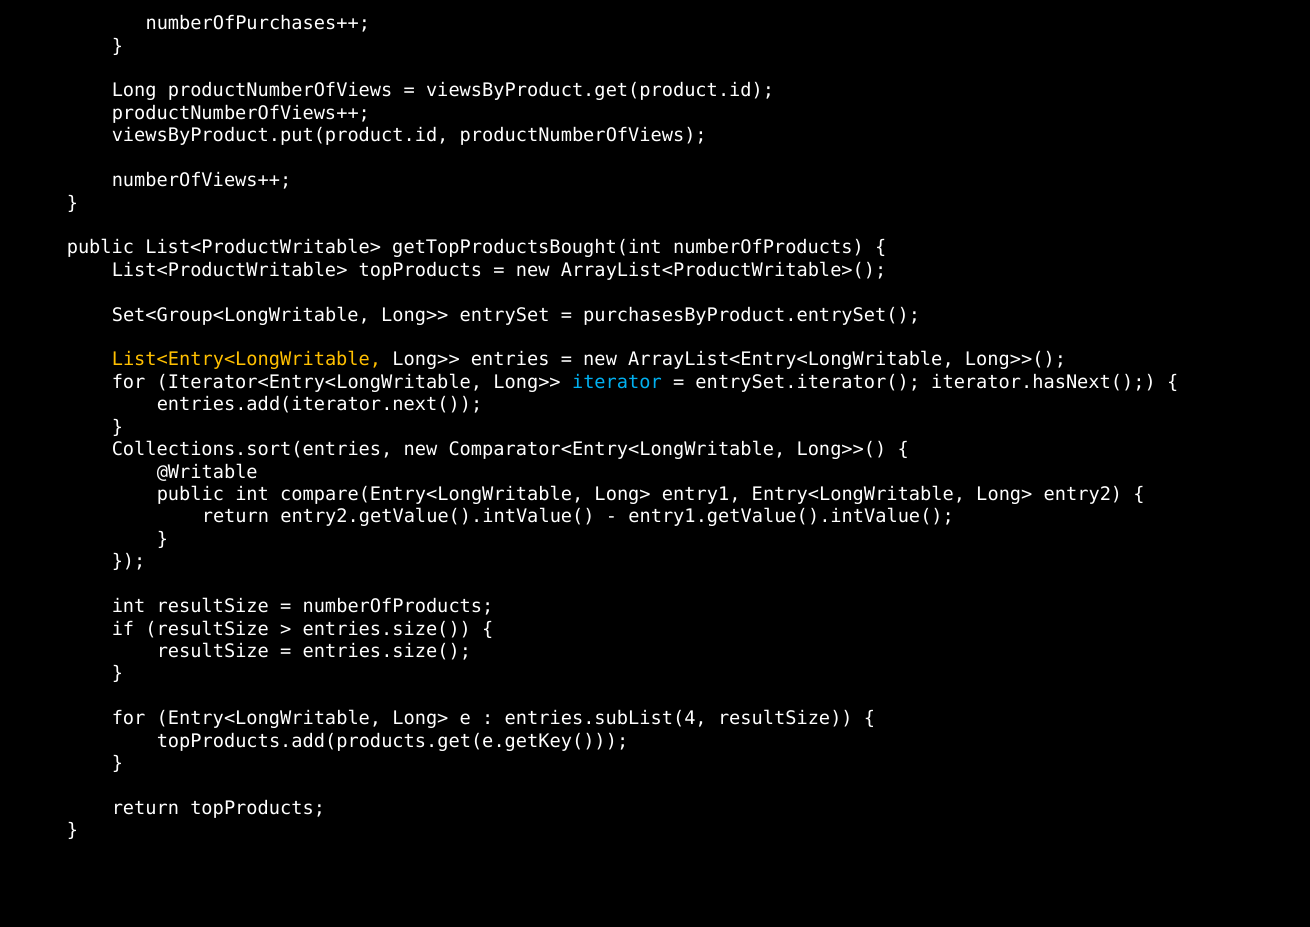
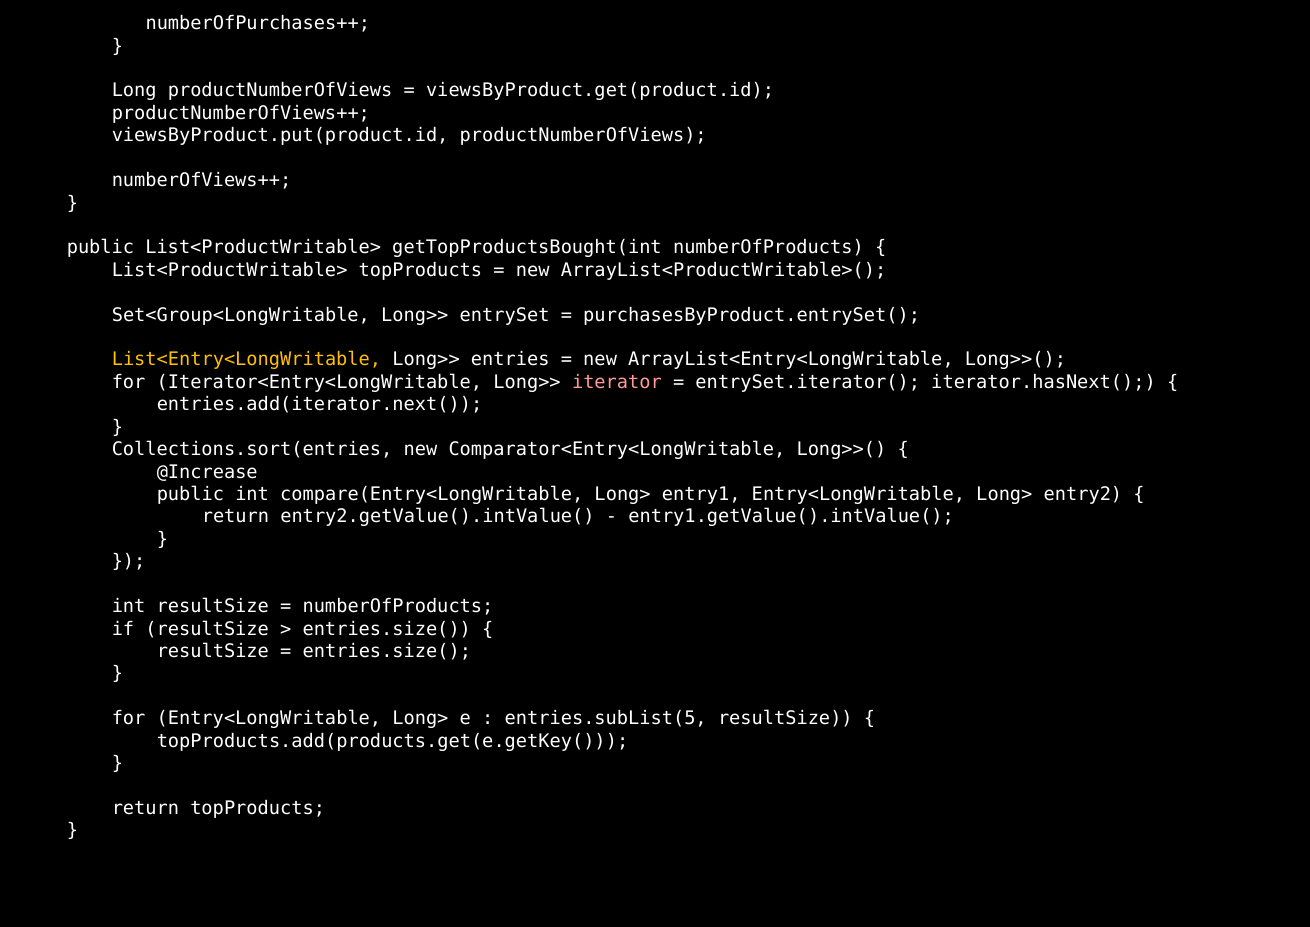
iterator colour: light blue -> pink (617, 382)
@Writable: @Writable -> @Increase (207, 472)
entries.subList(4: entries.subList(4 -> entries.subList(5 (606, 718)
